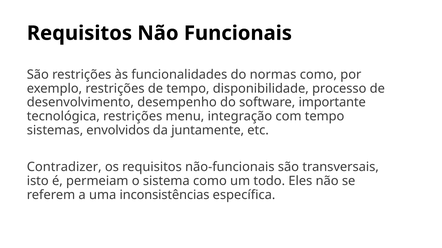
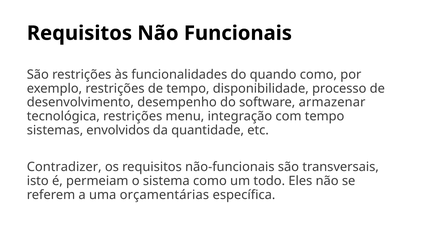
normas: normas -> quando (273, 75)
importante: importante -> armazenar (332, 103)
juntamente: juntamente -> quantidade (208, 130)
inconsistências: inconsistências -> orçamentárias (164, 195)
